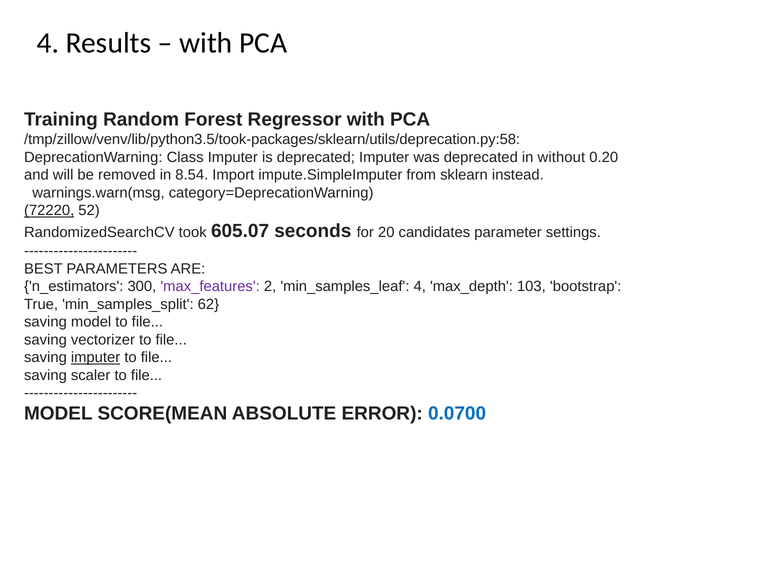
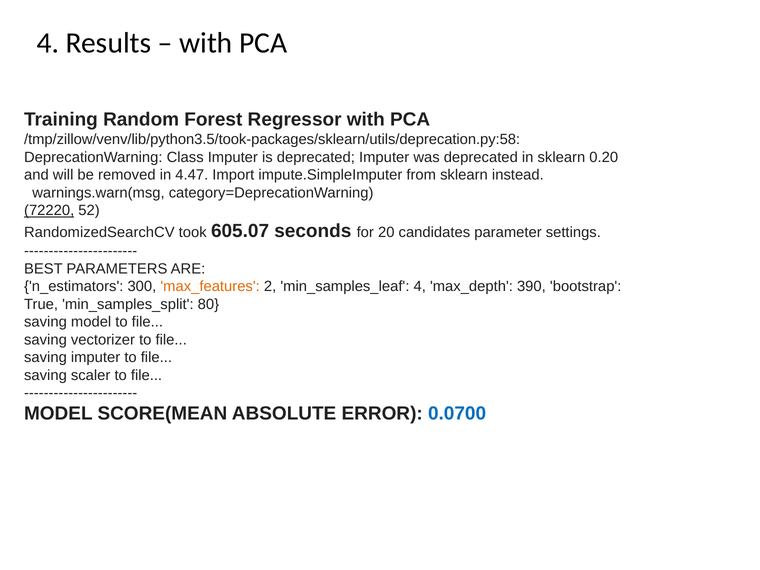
in without: without -> sklearn (561, 157)
8.54: 8.54 -> 4.47 (192, 175)
max_features colour: purple -> orange (210, 287)
103: 103 -> 390 (531, 287)
62: 62 -> 80 (208, 304)
imputer underline: present -> none (96, 358)
